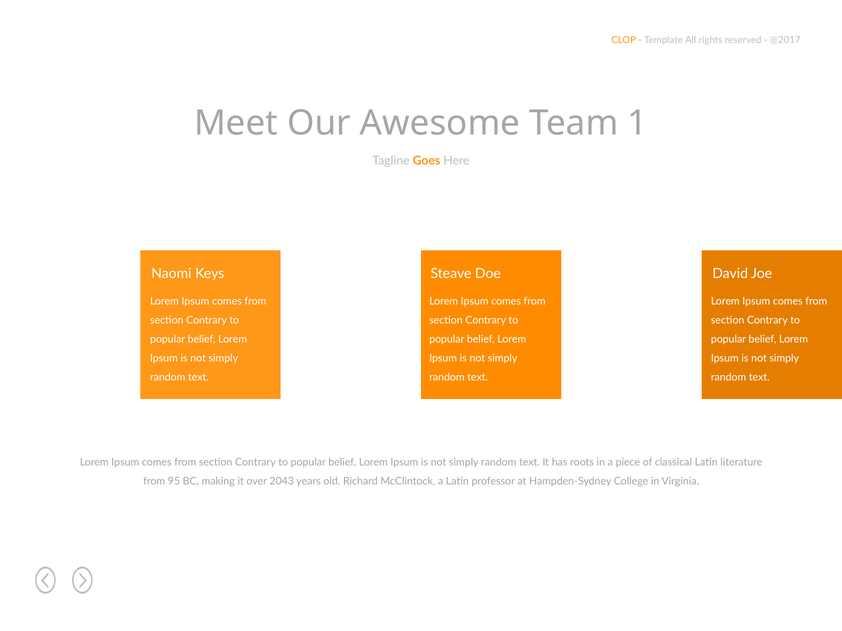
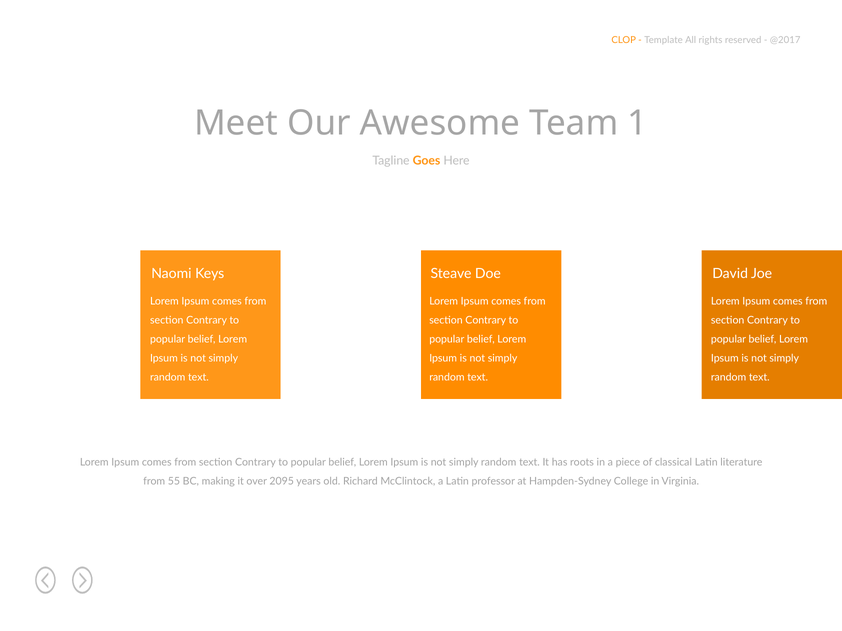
95: 95 -> 55 (174, 482)
2043: 2043 -> 2095 (282, 482)
